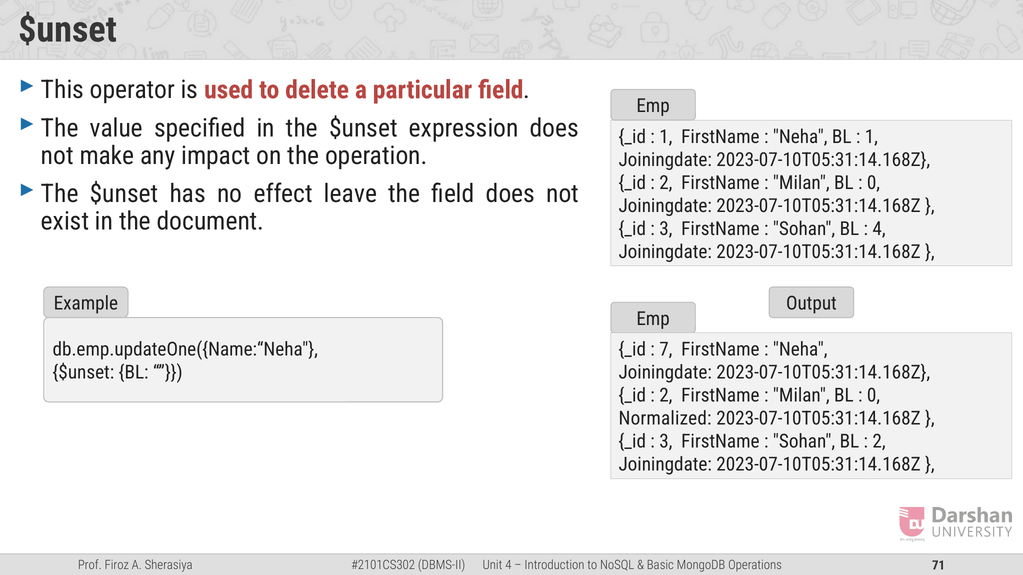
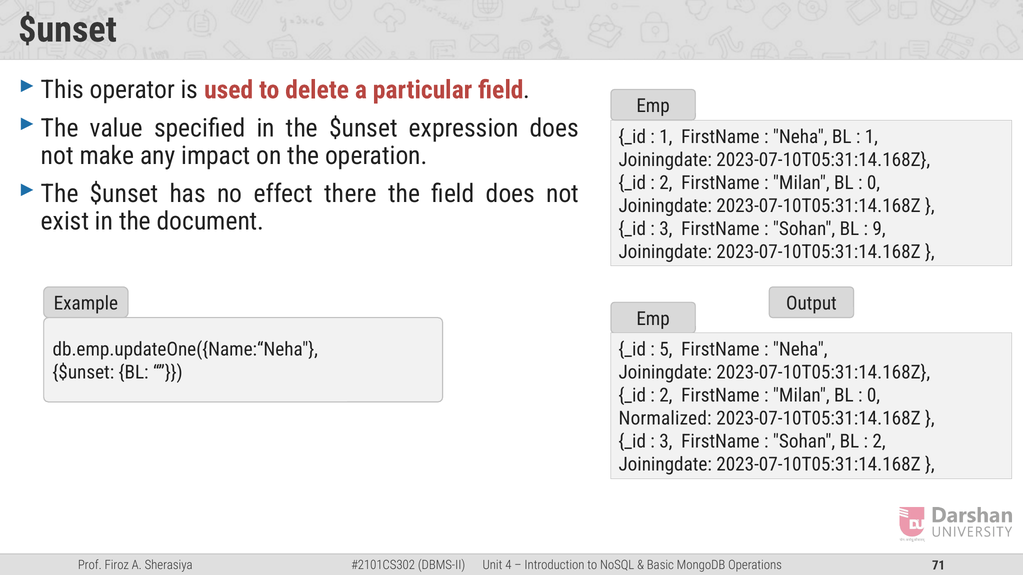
leave: leave -> there (350, 194)
4: 4 -> 9 (879, 229)
7: 7 -> 5 (666, 350)
